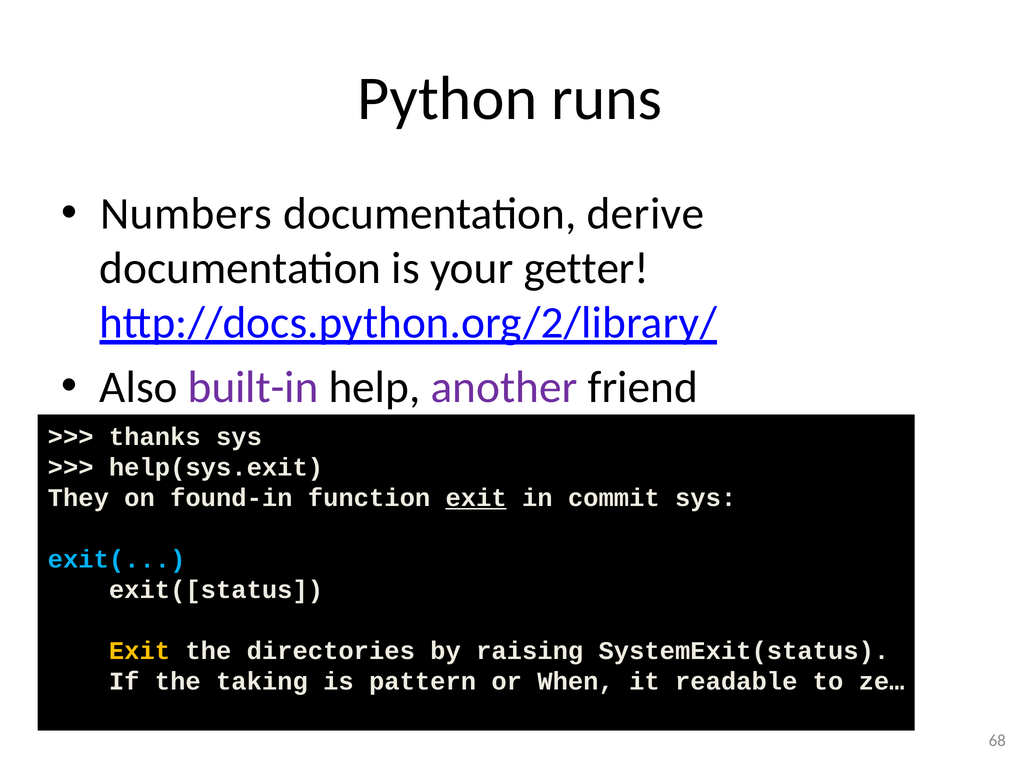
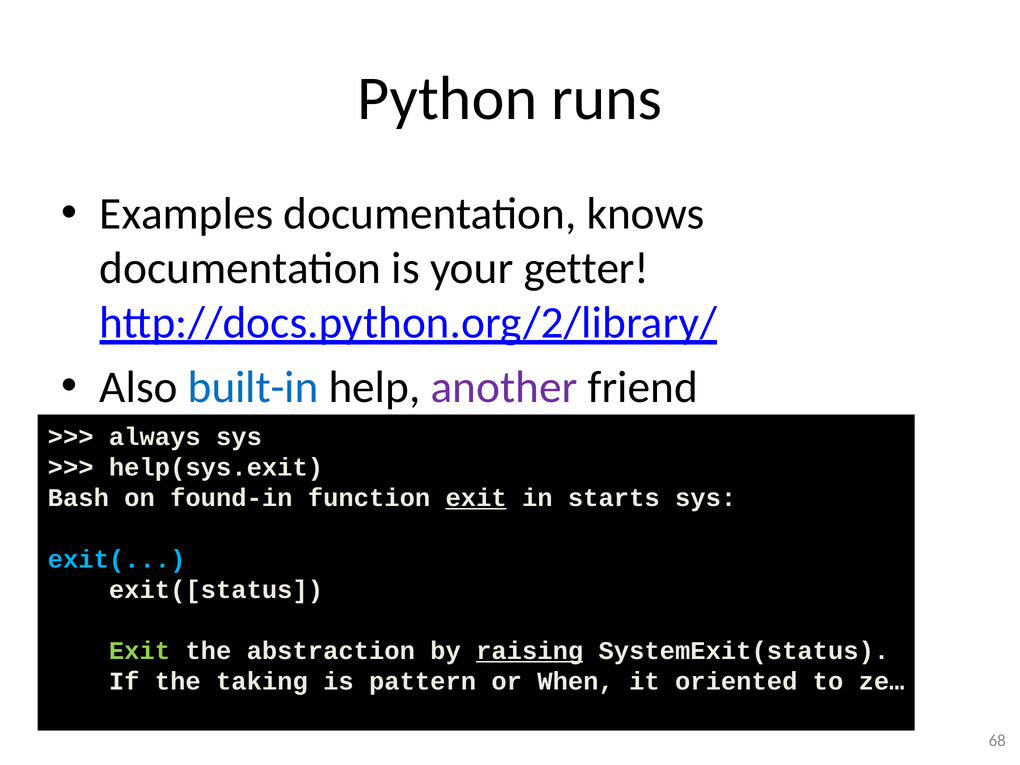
Numbers: Numbers -> Examples (186, 214)
derive: derive -> knows (646, 214)
built-in colour: purple -> blue (253, 387)
thanks: thanks -> always (155, 437)
They: They -> Bash (78, 498)
commit: commit -> starts (614, 498)
Exit colour: yellow -> light green (140, 651)
directories: directories -> abstraction (331, 651)
raising underline: none -> present (530, 651)
readable: readable -> oriented (736, 681)
